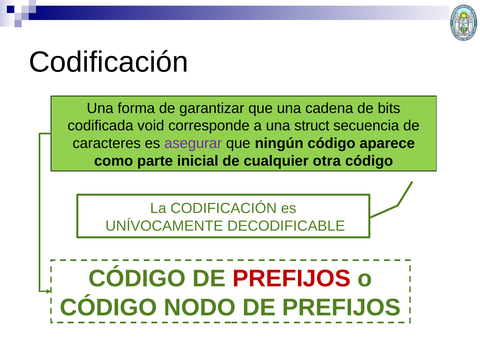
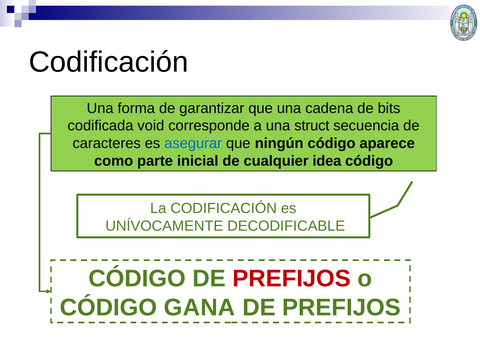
asegurar colour: purple -> blue (193, 143)
otra: otra -> idea (327, 161)
NODO: NODO -> GANA (200, 307)
